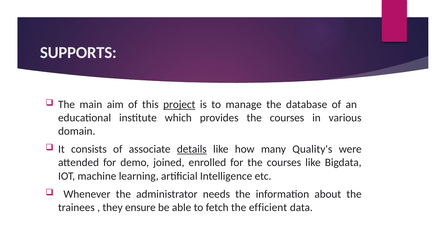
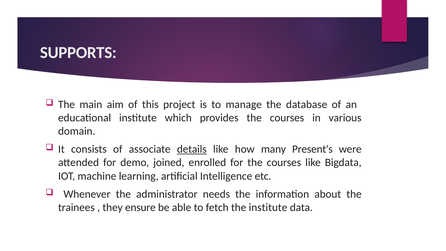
project underline: present -> none (179, 104)
Quality's: Quality's -> Present's (312, 149)
the efficient: efficient -> institute (268, 207)
